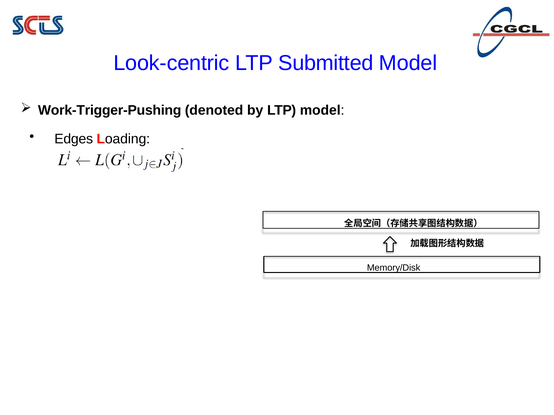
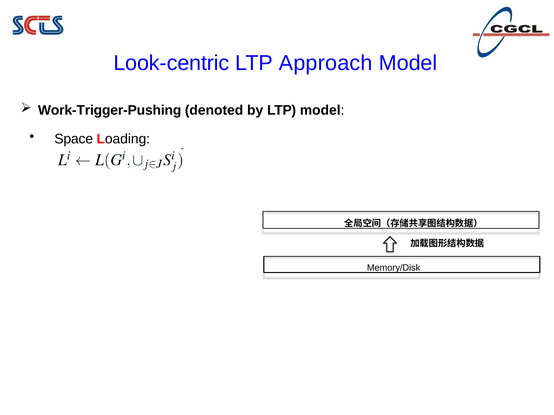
Submitted: Submitted -> Approach (326, 63)
Edges: Edges -> Space (74, 139)
